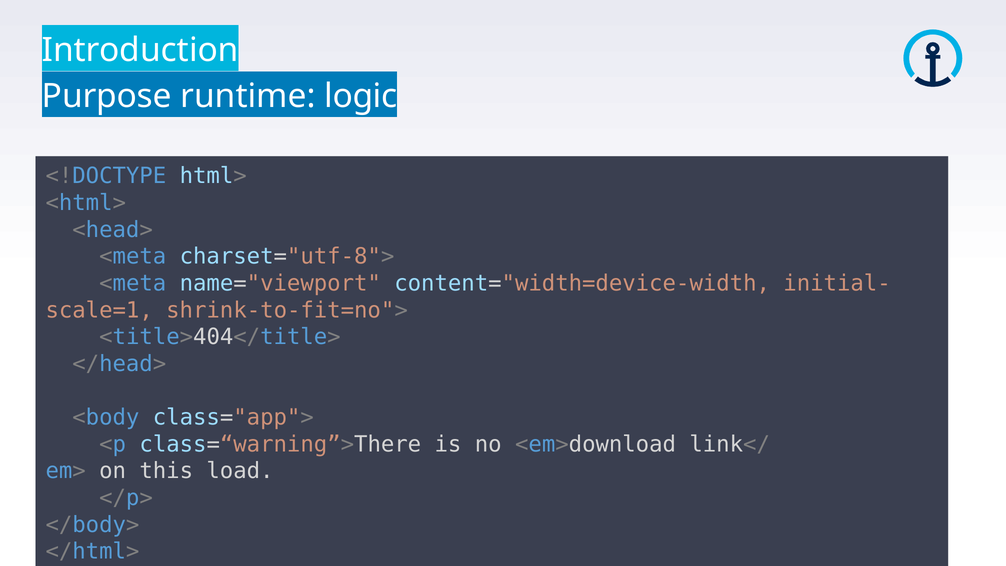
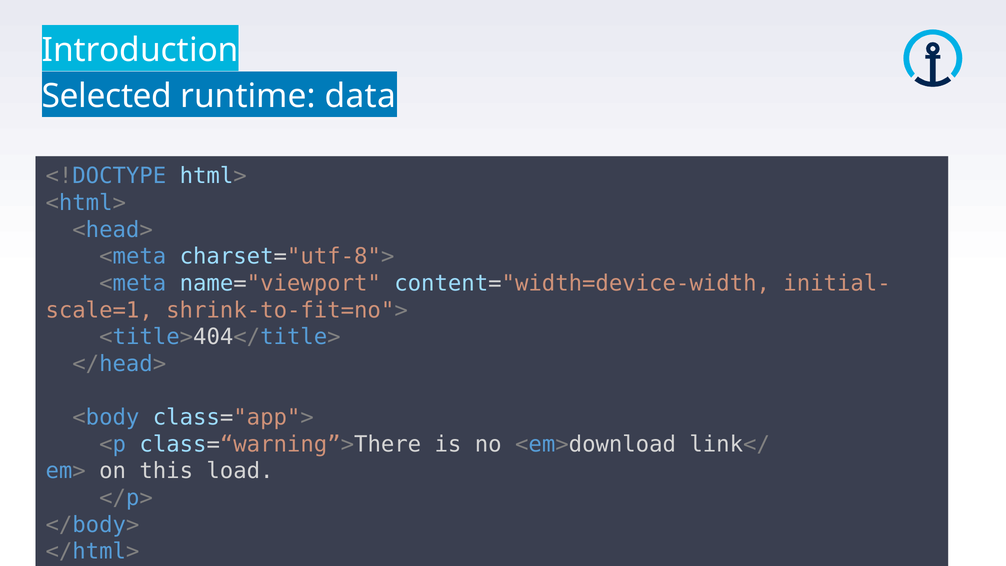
Purpose: Purpose -> Selected (107, 96)
logic: logic -> data (360, 96)
